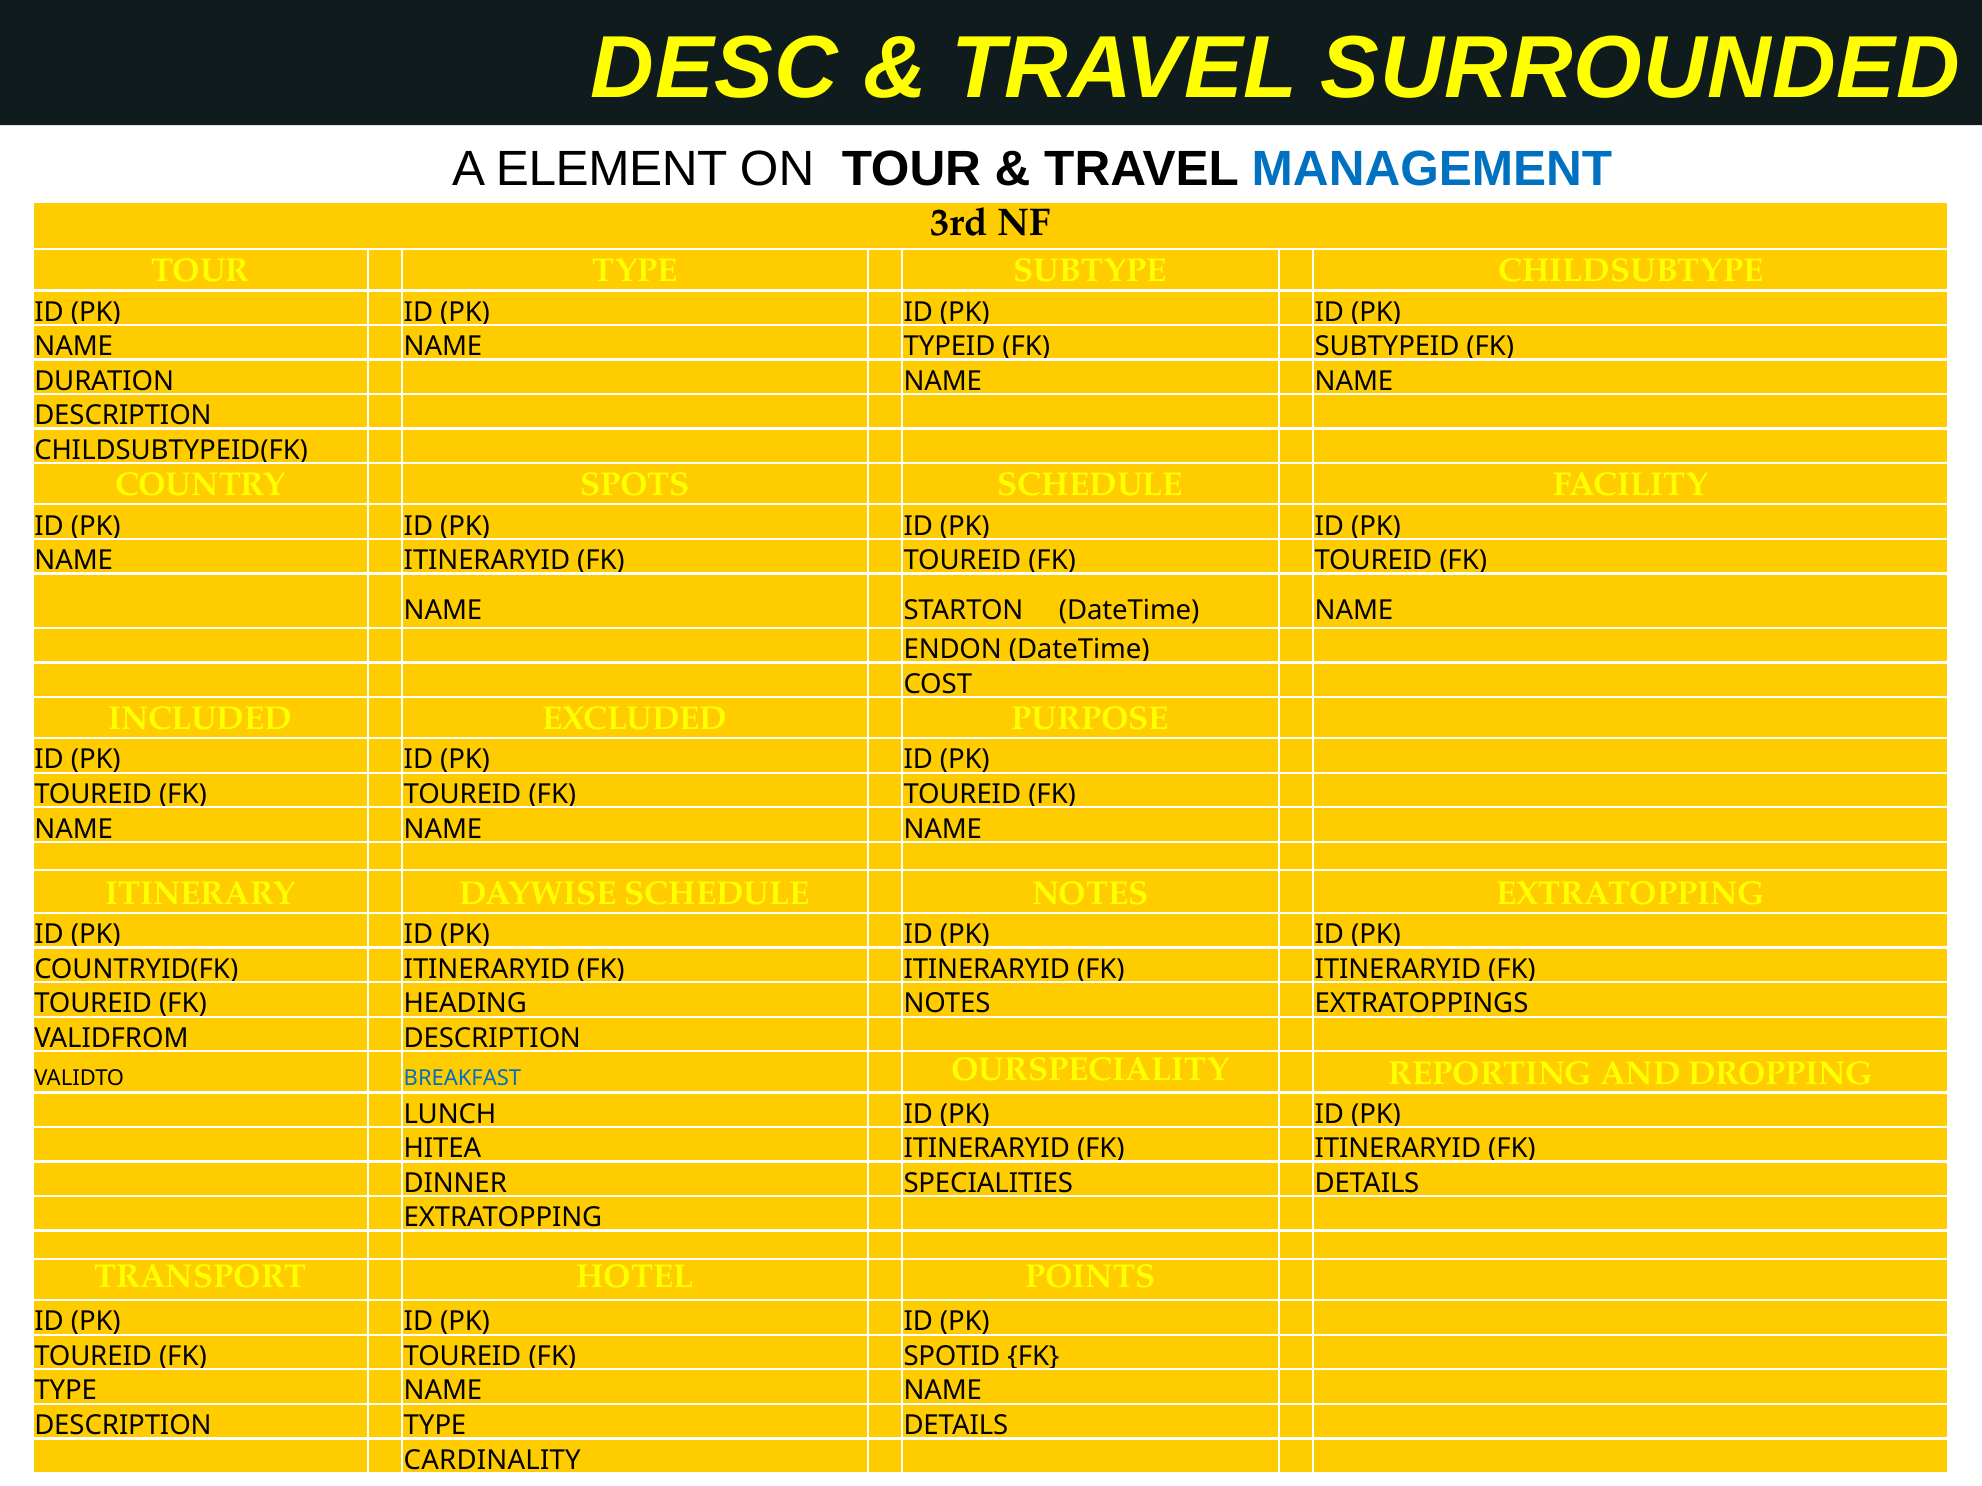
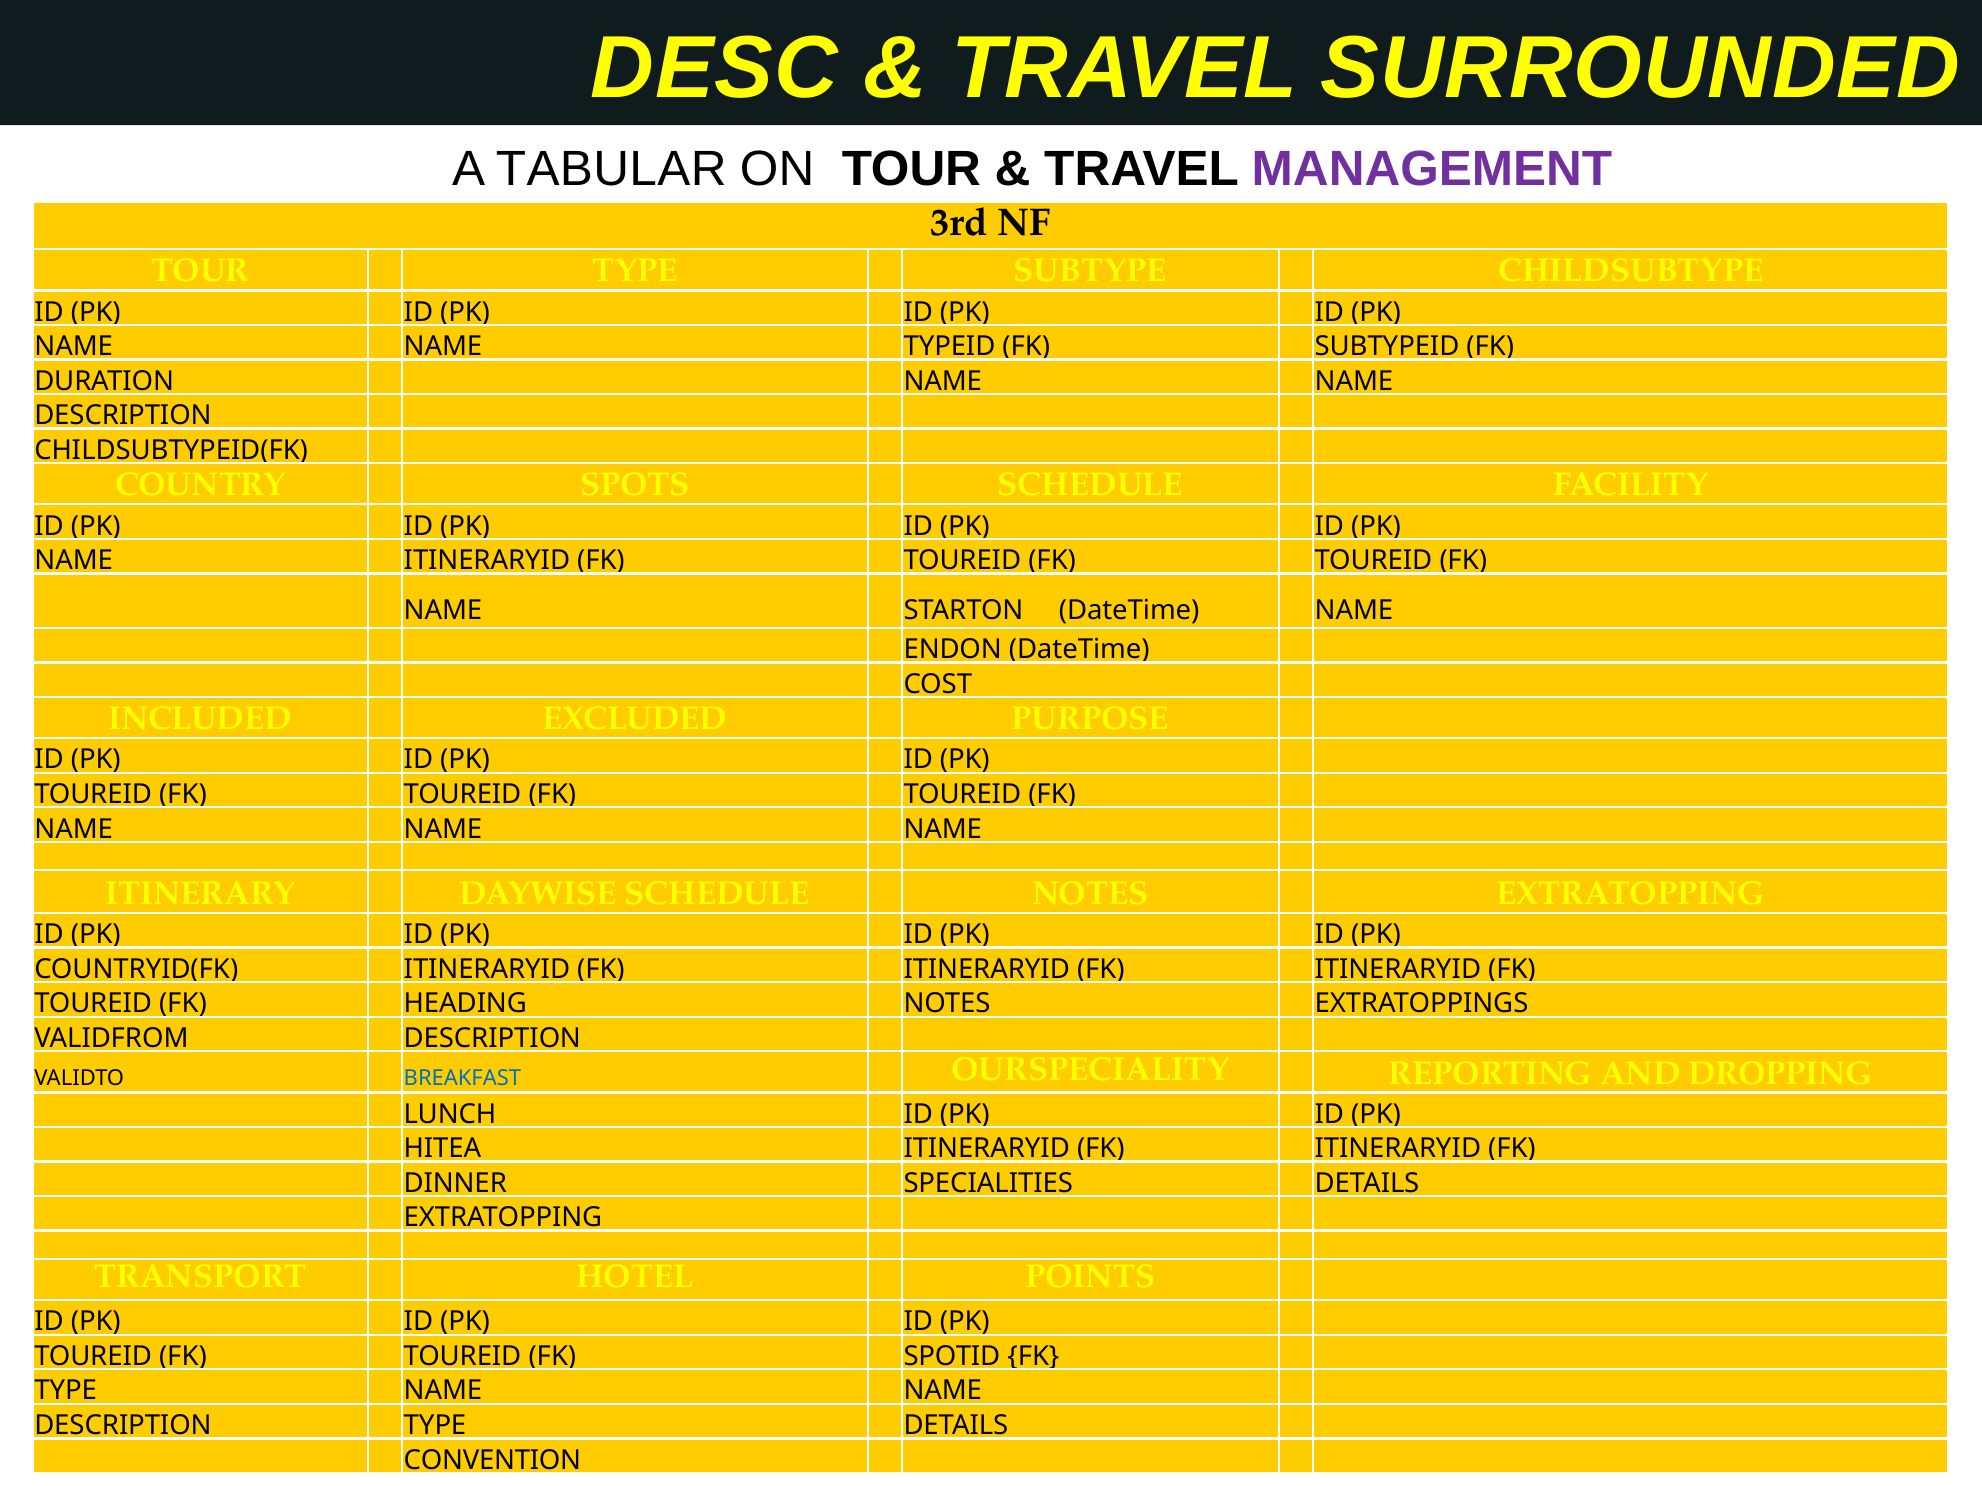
ELEMENT: ELEMENT -> TABULAR (611, 170)
MANAGEMENT colour: blue -> purple (1432, 170)
CARDINALITY: CARDINALITY -> CONVENTION (492, 1460)
